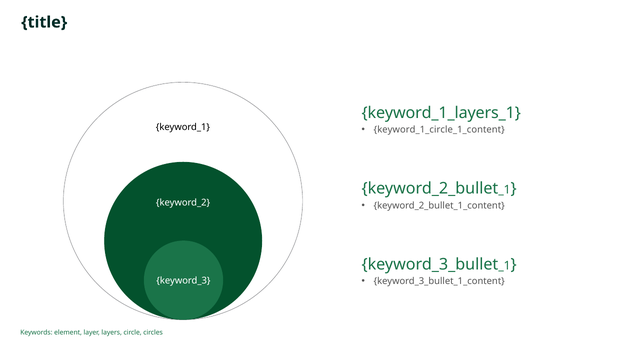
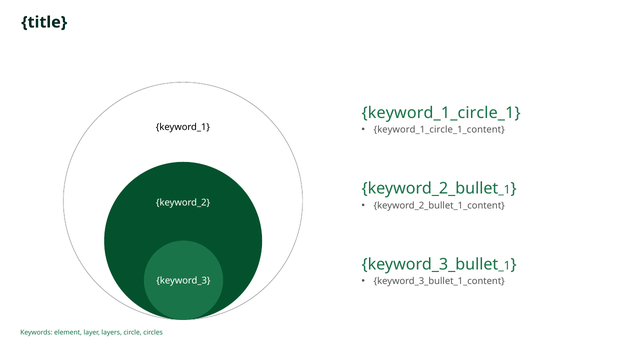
keyword_1_layers_1: keyword_1_layers_1 -> keyword_1_circle_1 (441, 113)
